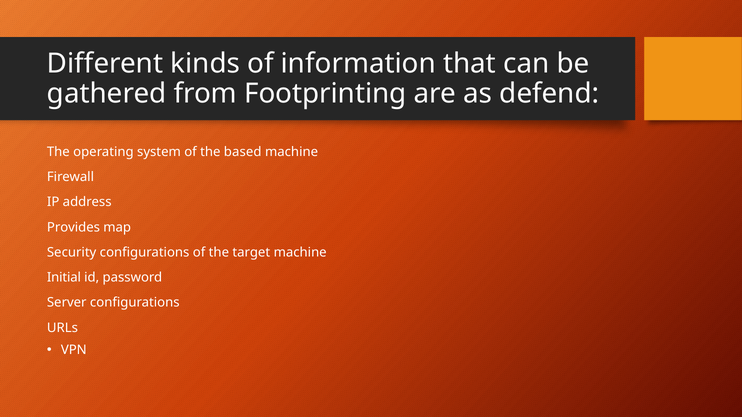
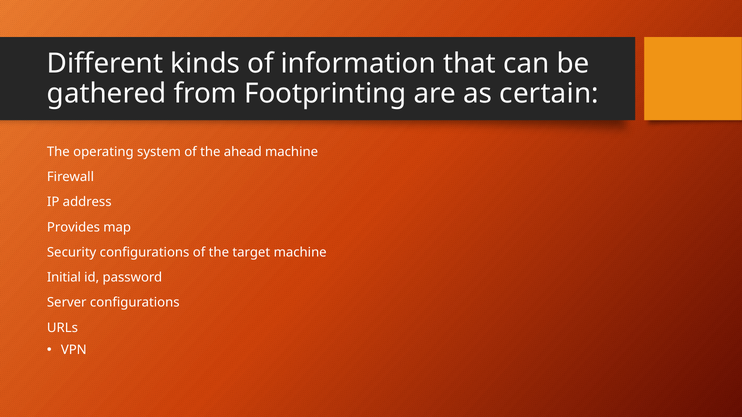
defend: defend -> certain (549, 94)
based: based -> ahead (243, 152)
